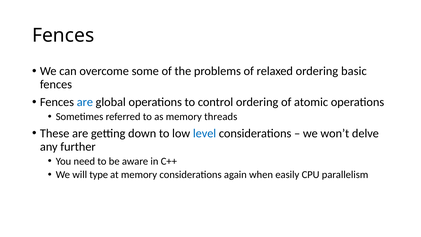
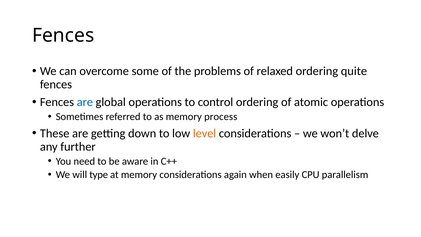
basic: basic -> quite (354, 71)
threads: threads -> process (221, 117)
level colour: blue -> orange (205, 133)
